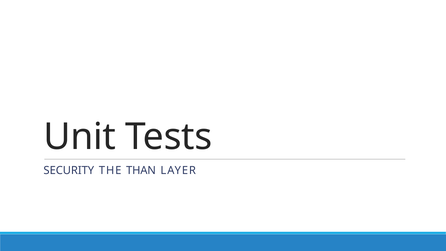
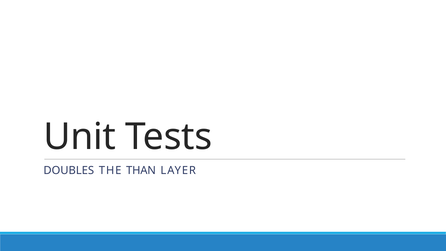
SECURITY: SECURITY -> DOUBLES (69, 171)
